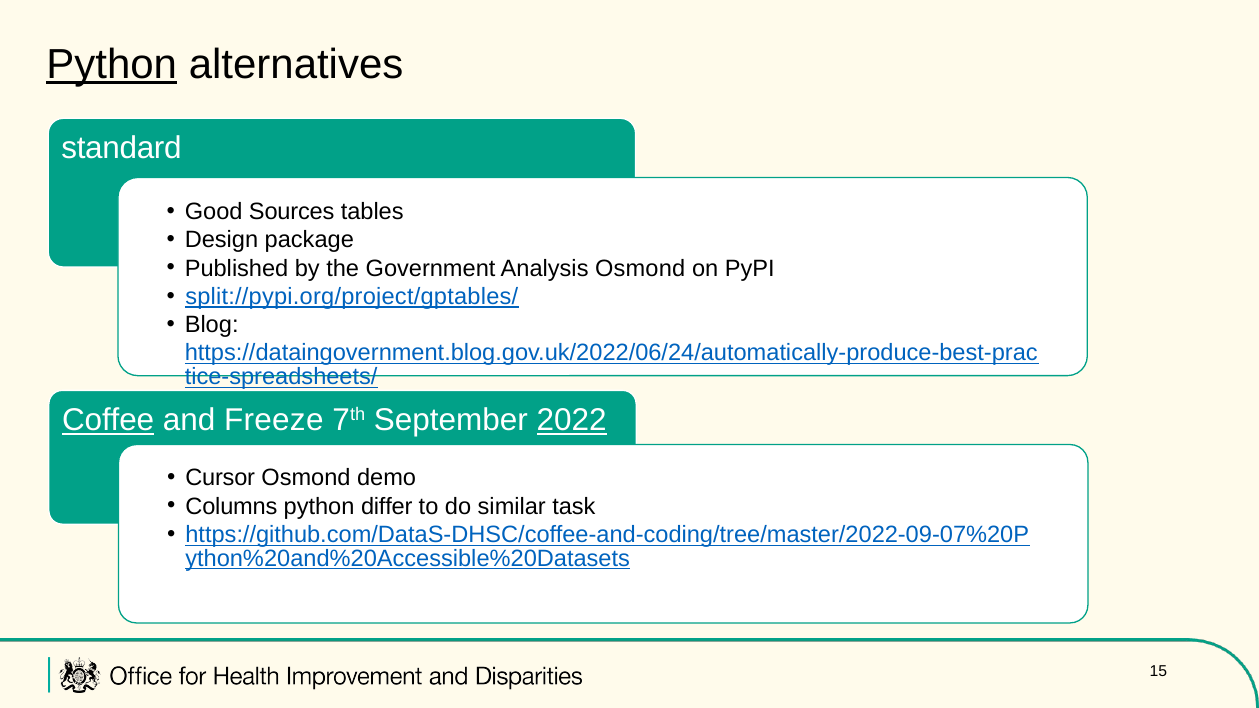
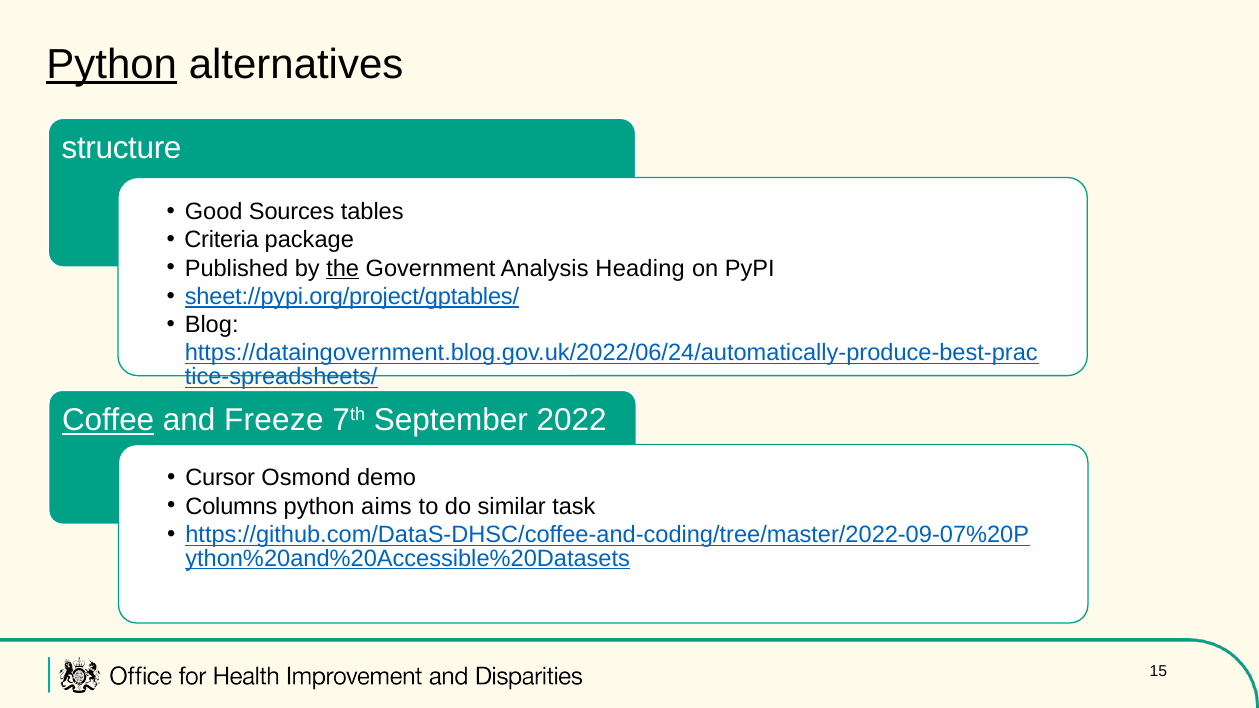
standard: standard -> structure (122, 148)
Design: Design -> Criteria (222, 240)
the underline: none -> present (343, 268)
Analysis Osmond: Osmond -> Heading (640, 268)
split://pypi.org/project/gptables/: split://pypi.org/project/gptables/ -> sheet://pypi.org/project/gptables/ (352, 297)
2022 underline: present -> none (572, 420)
differ: differ -> aims (386, 507)
